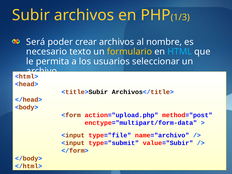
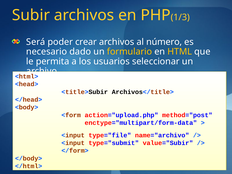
nombre: nombre -> número (164, 42)
texto: texto -> dado (80, 52)
HTML colour: light blue -> yellow (180, 52)
